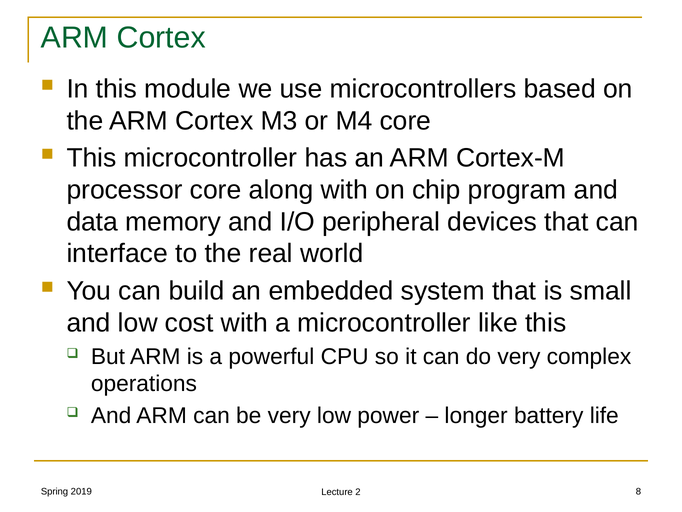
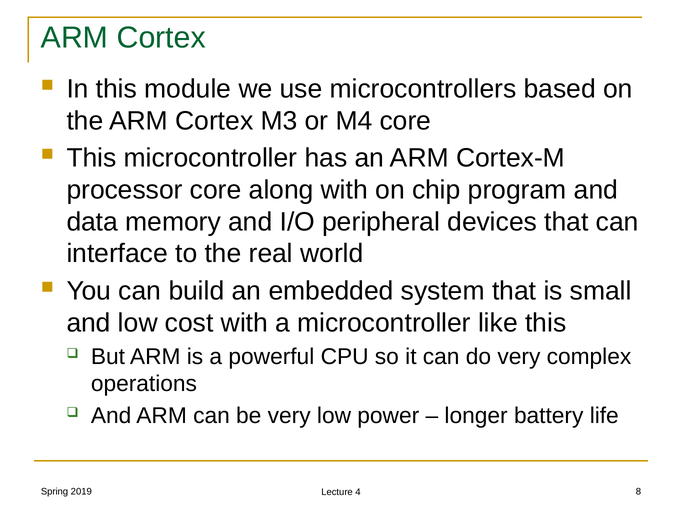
2: 2 -> 4 (358, 492)
